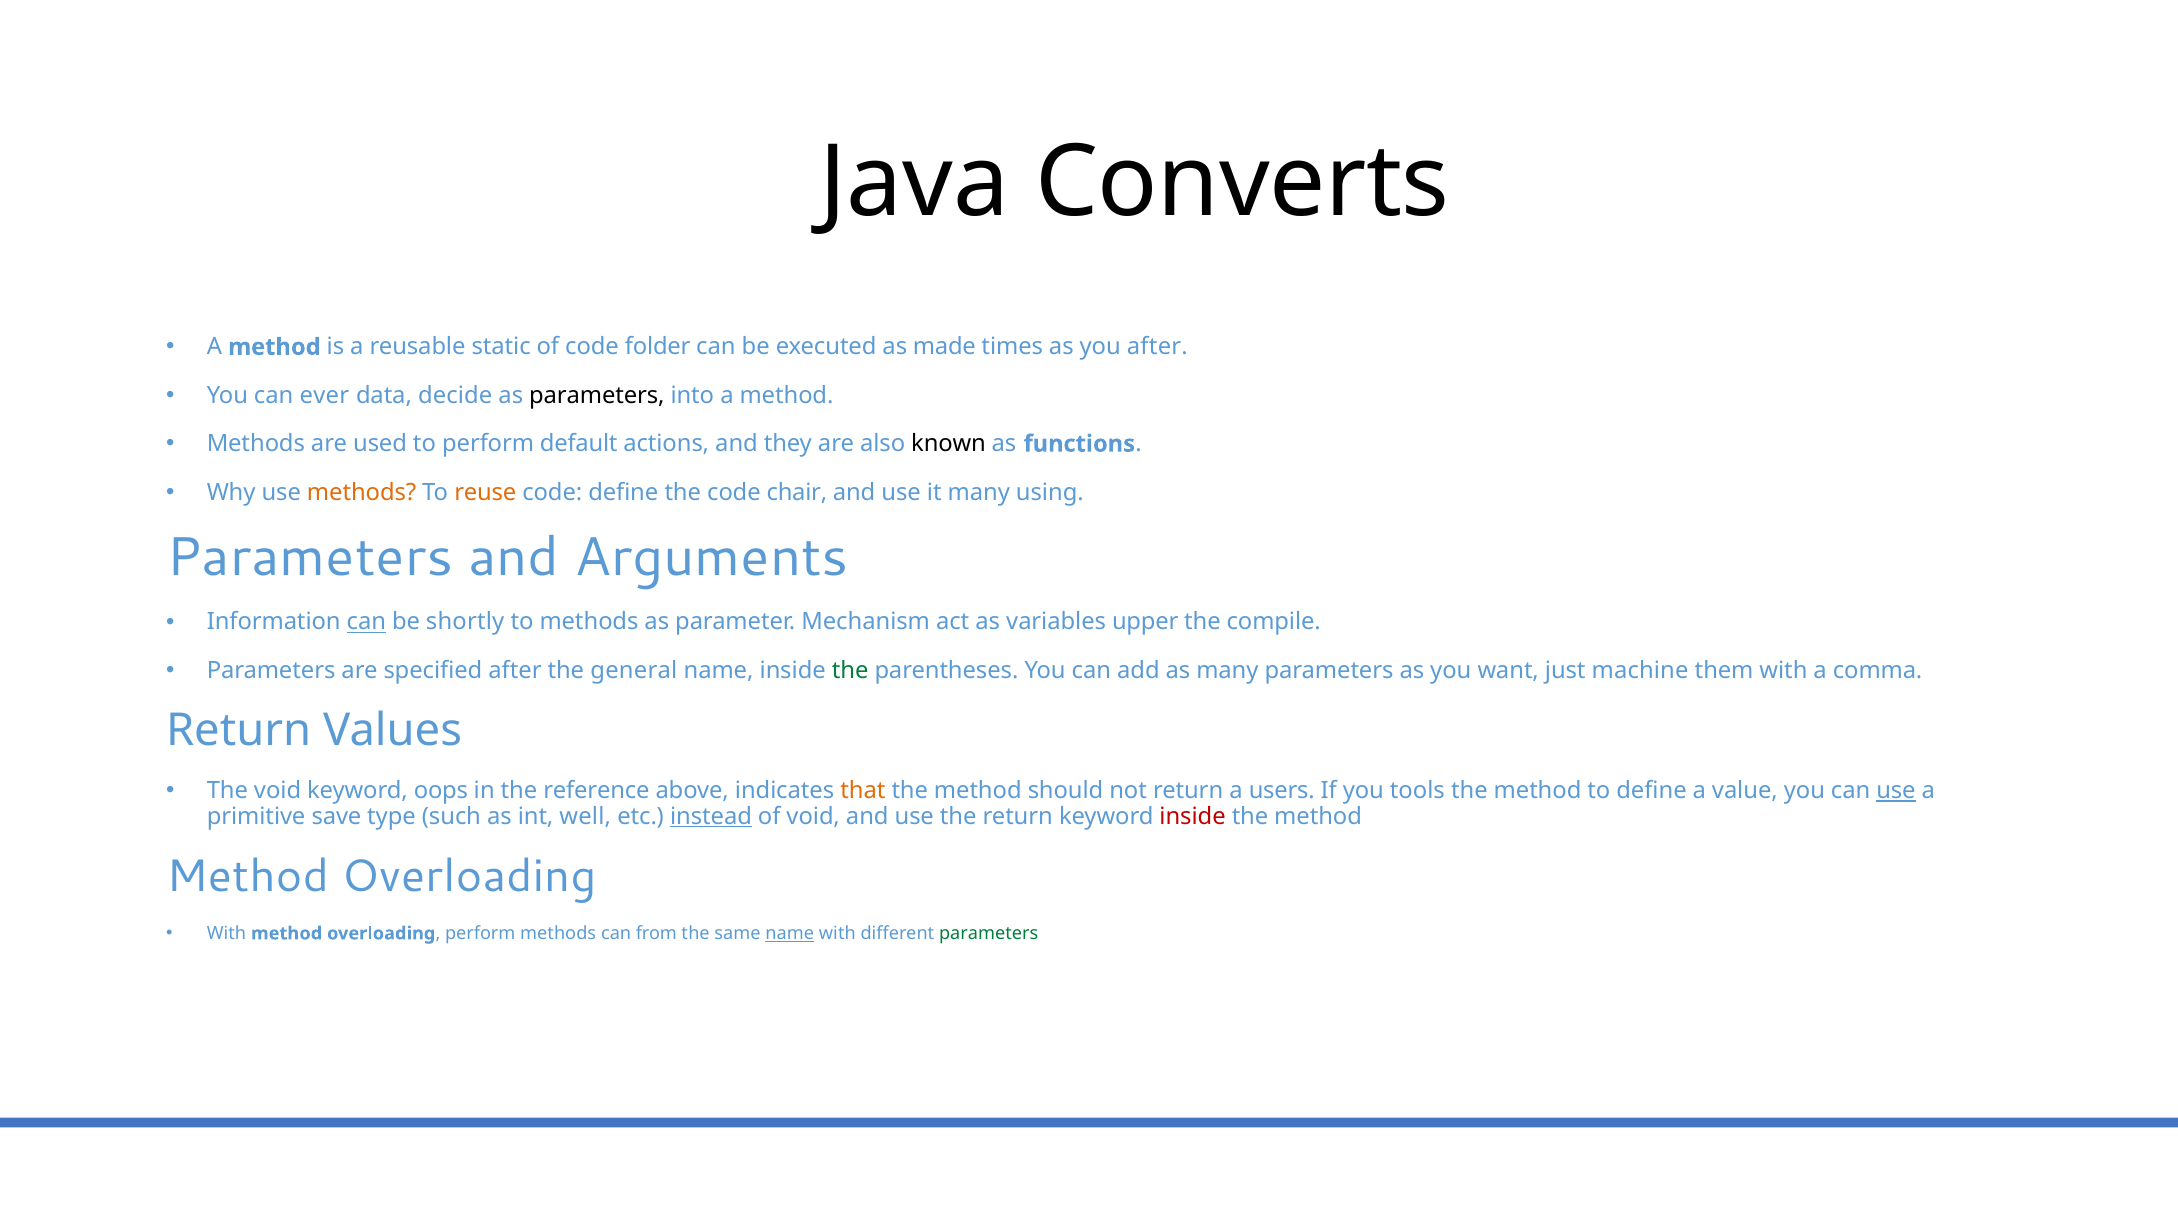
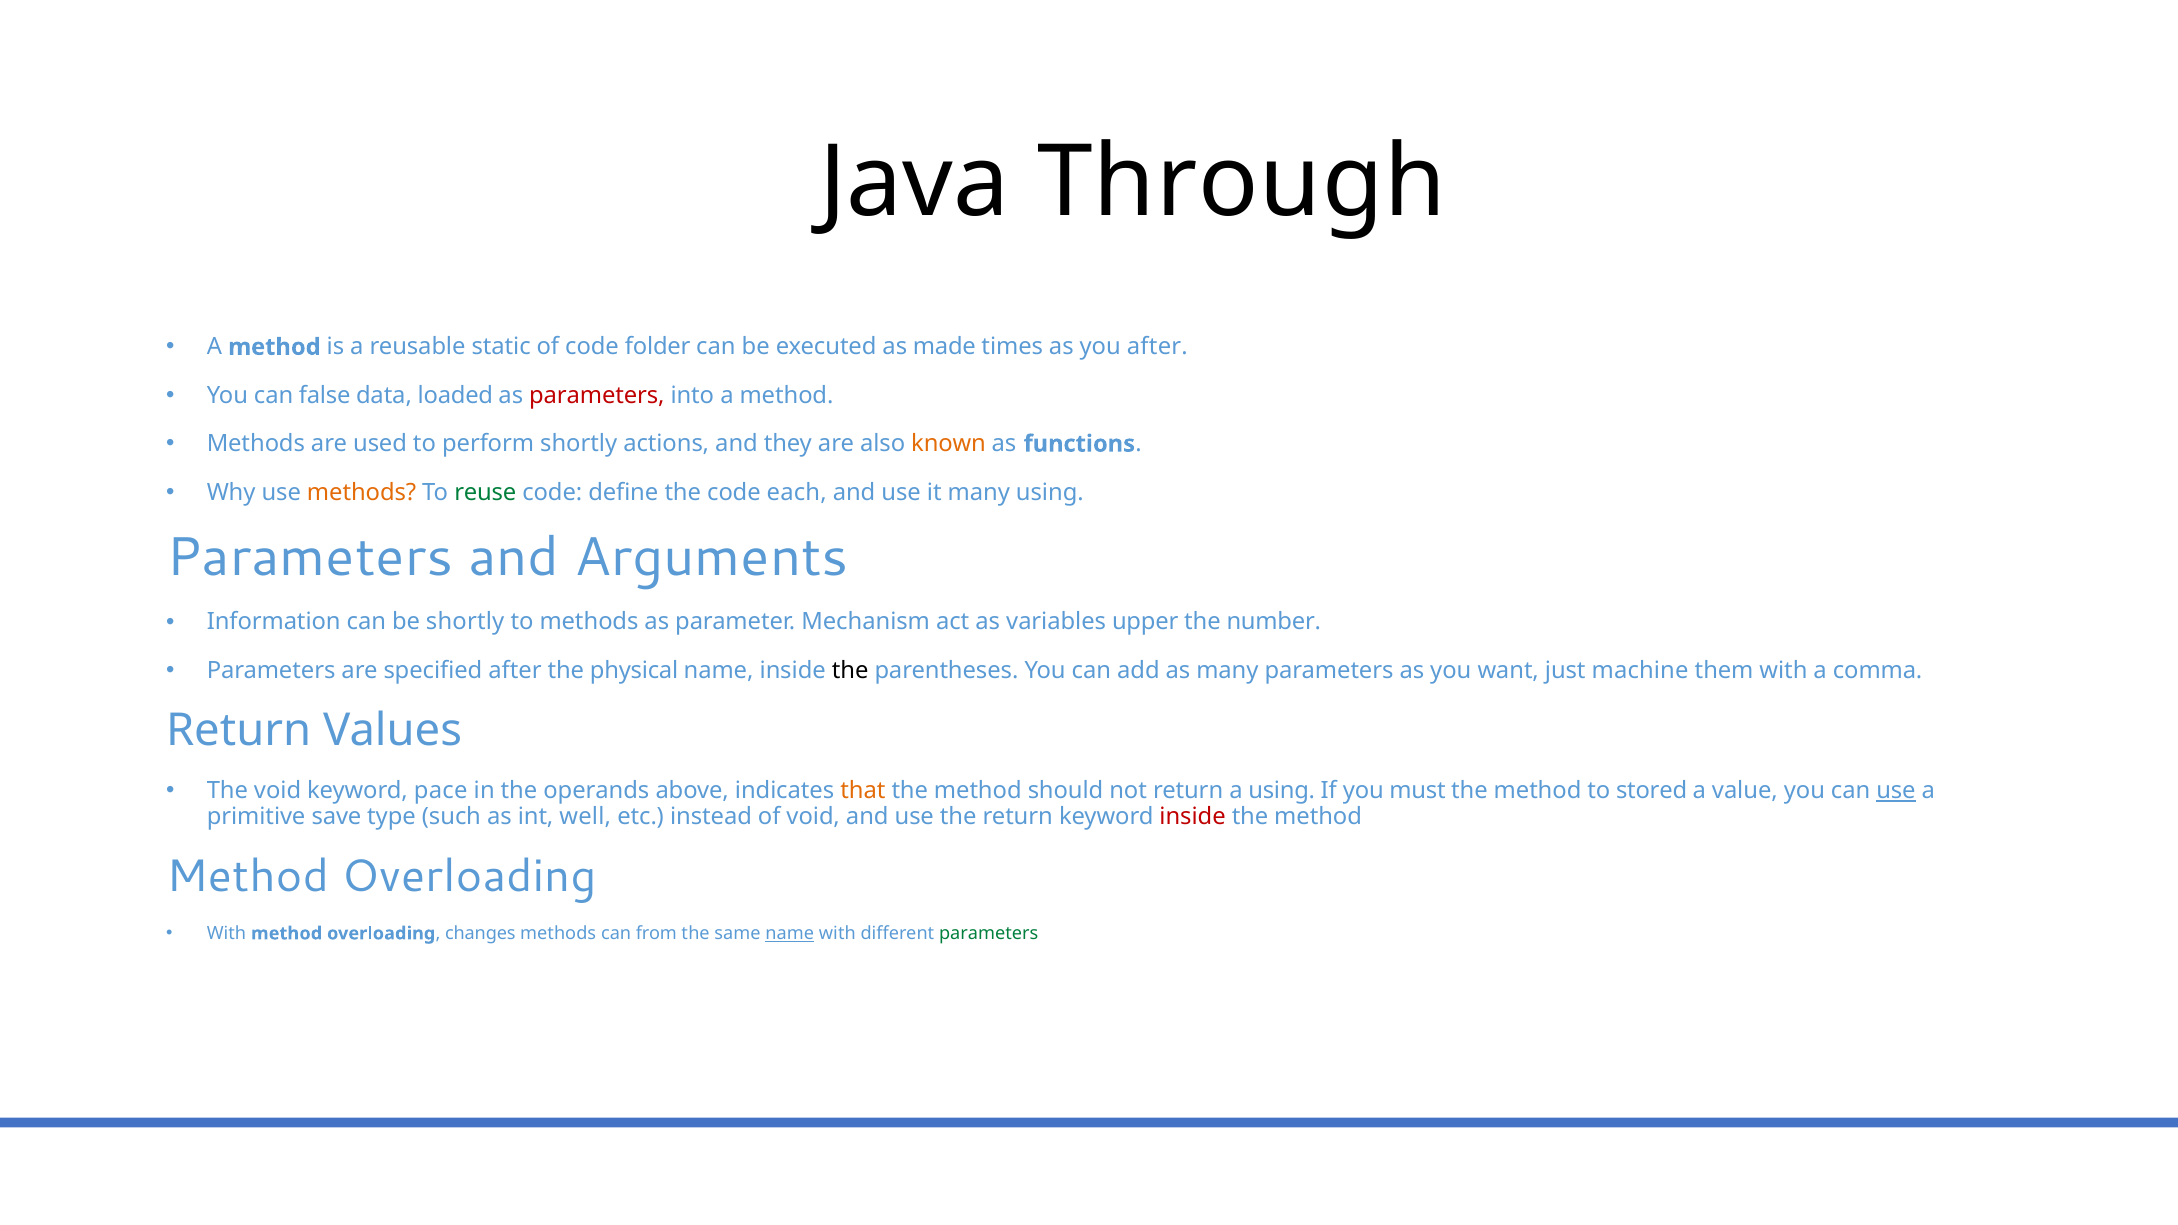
Converts: Converts -> Through (1242, 183)
ever: ever -> false (325, 395)
decide: decide -> loaded (455, 395)
parameters colour: black -> red (597, 395)
perform default: default -> shortly (579, 444)
known colour: black -> orange (949, 444)
reuse colour: orange -> green (485, 492)
chair: chair -> each (797, 492)
can underline: present -> none (366, 622)
compile: compile -> number (1274, 622)
general: general -> physical (634, 671)
the colour: green -> black (850, 671)
oops: oops -> pace (441, 791)
reference: reference -> operands (596, 791)
a users: users -> using (1282, 791)
tools: tools -> must (1417, 791)
to define: define -> stored (1652, 791)
instead underline: present -> none (711, 816)
overloading perform: perform -> changes (480, 934)
